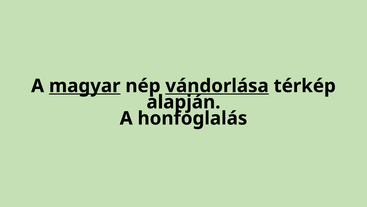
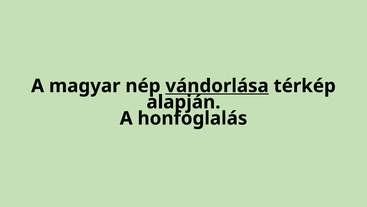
magyar underline: present -> none (85, 86)
